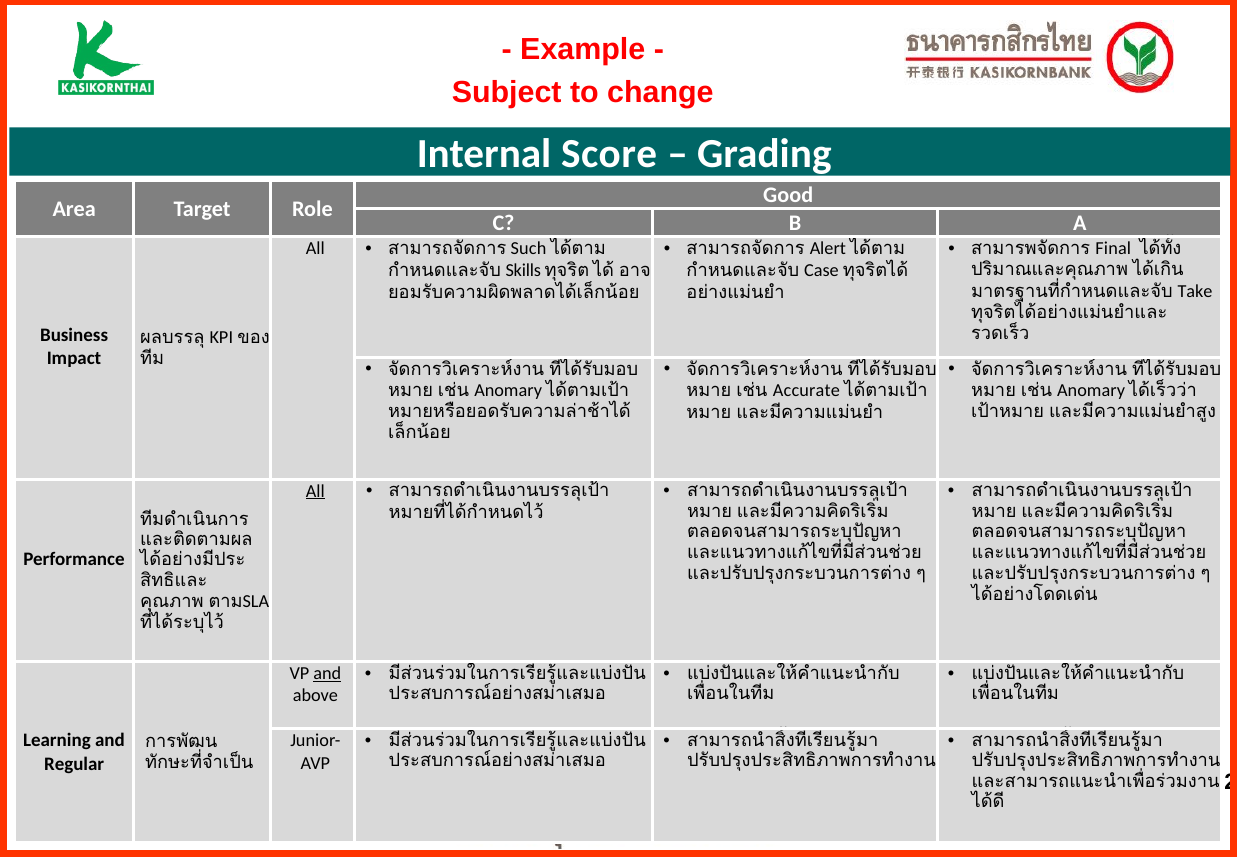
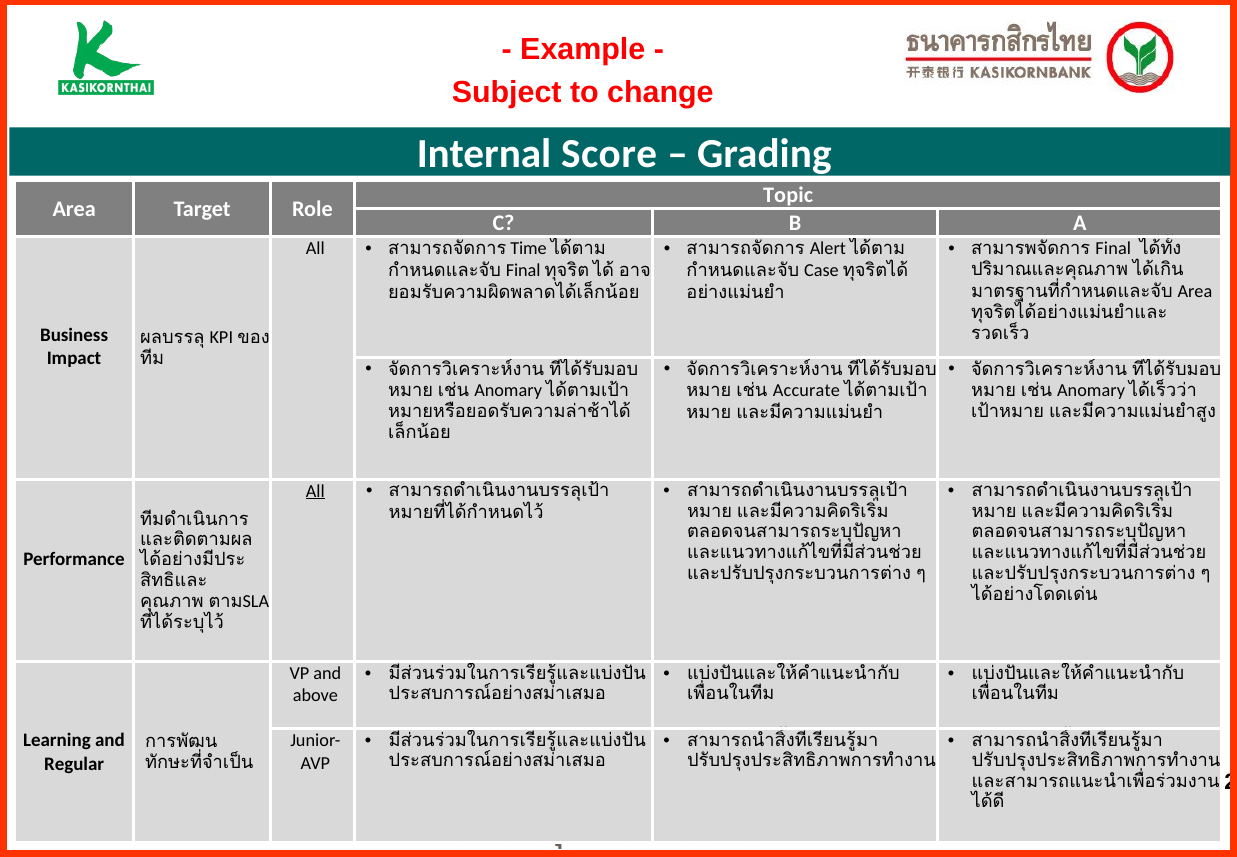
Good: Good -> Topic (788, 195)
Such: Such -> Time (529, 248)
Skills: Skills -> Final (523, 271)
Take: Take -> Area (1195, 291)
and underline: present -> none (327, 673)
